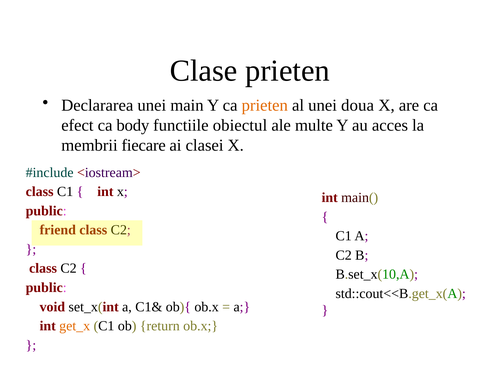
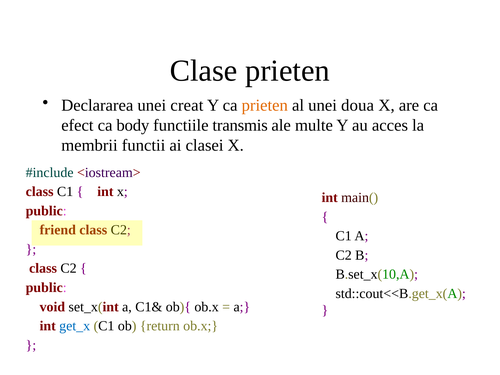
main: main -> creat (187, 105)
obiectul: obiectul -> transmis (240, 125)
fiecare: fiecare -> functii (144, 145)
get_x colour: orange -> blue (75, 326)
